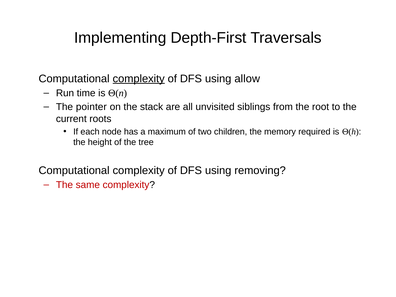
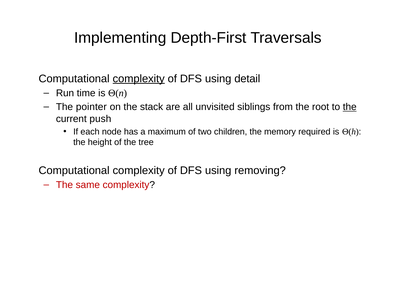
using allow: allow -> detail (247, 79)
the underline: none -> present (350, 107)
roots: roots -> push (100, 119)
